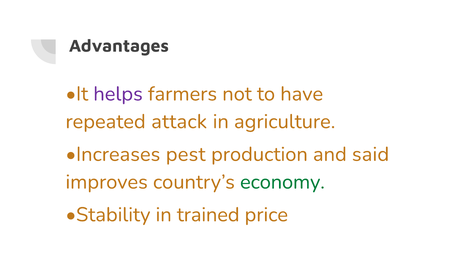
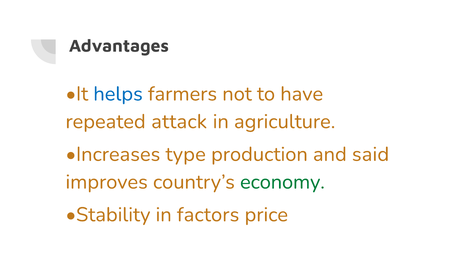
helps colour: purple -> blue (118, 94)
pest: pest -> type (186, 154)
trained: trained -> factors (208, 215)
